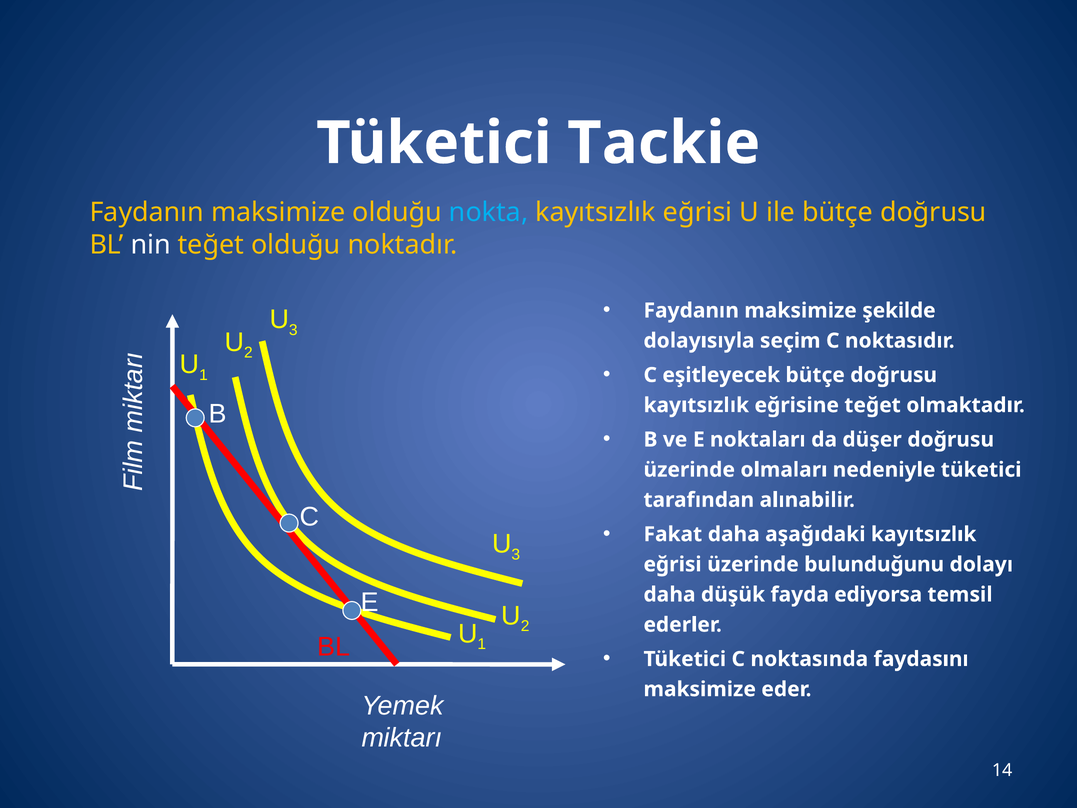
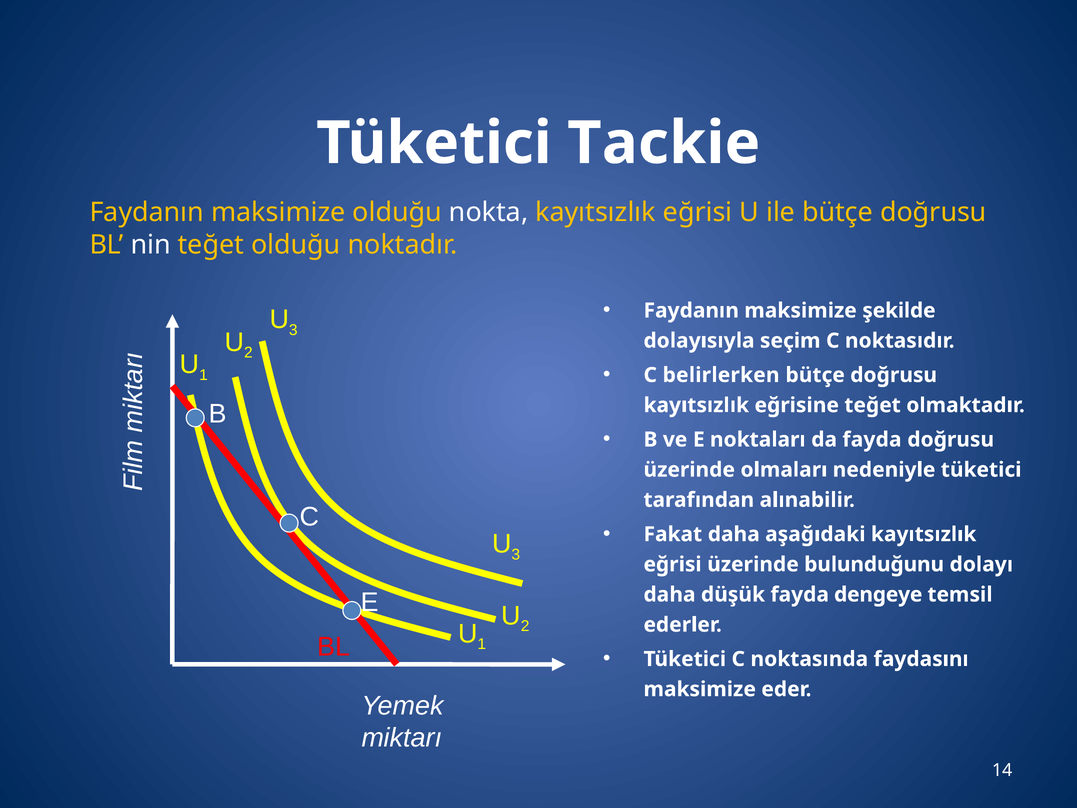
nokta colour: light blue -> white (489, 213)
eşitleyecek: eşitleyecek -> belirlerken (721, 375)
da düşer: düşer -> fayda (872, 439)
ediyorsa: ediyorsa -> dengeye (878, 594)
